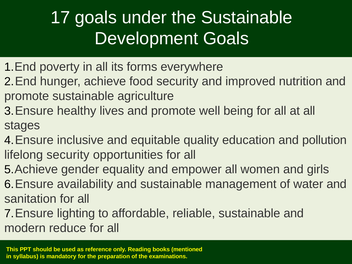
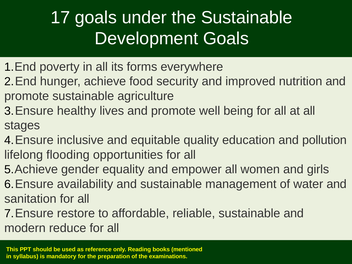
lifelong security: security -> flooding (68, 155)
lighting: lighting -> restore (76, 213)
